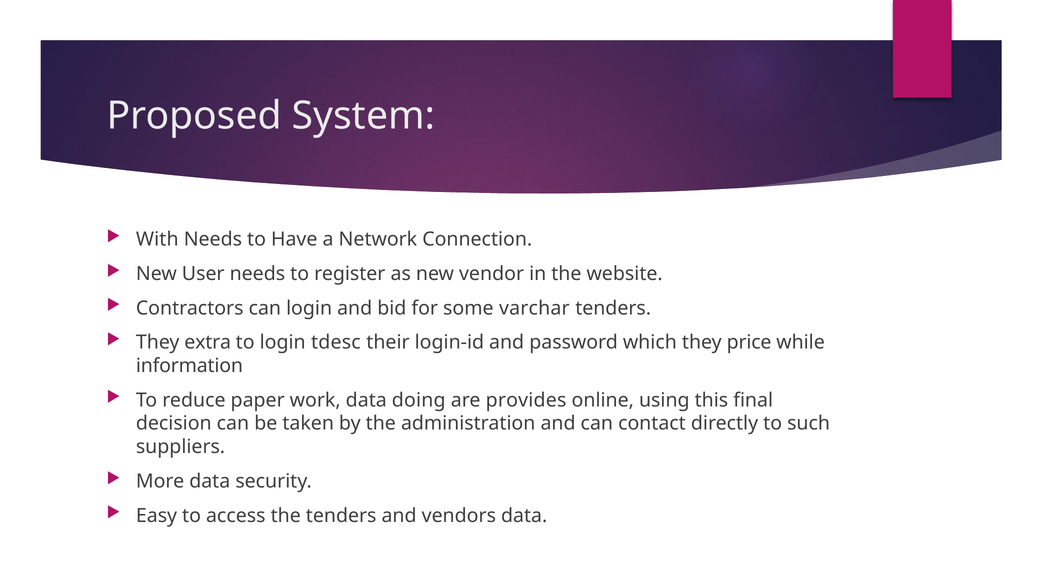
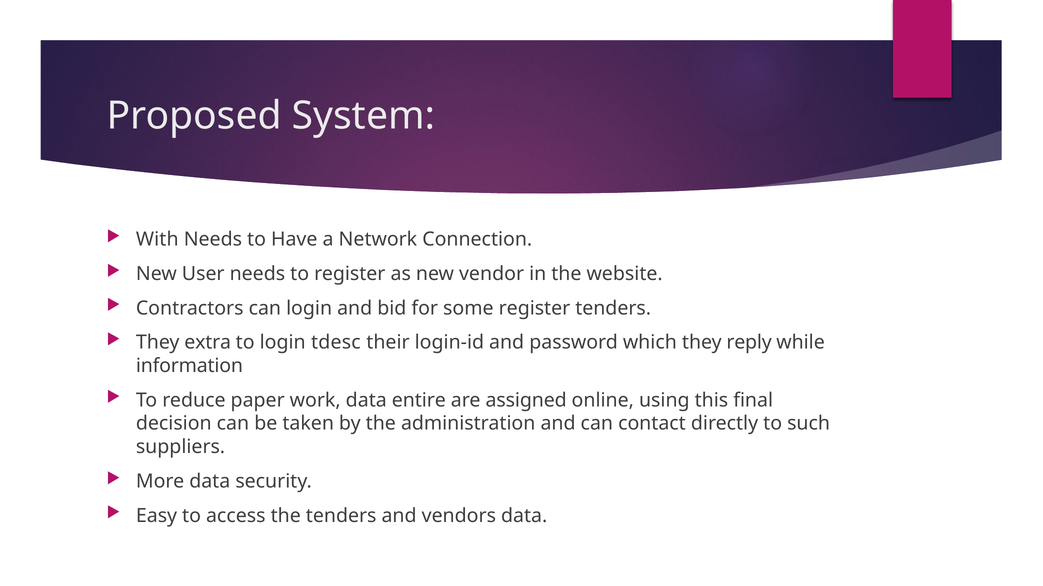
some varchar: varchar -> register (534, 308)
price: price -> reply (749, 343)
doing: doing -> entire (419, 401)
provides: provides -> assigned (526, 401)
